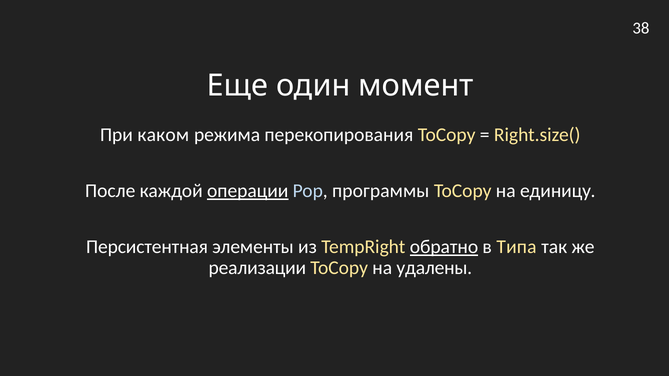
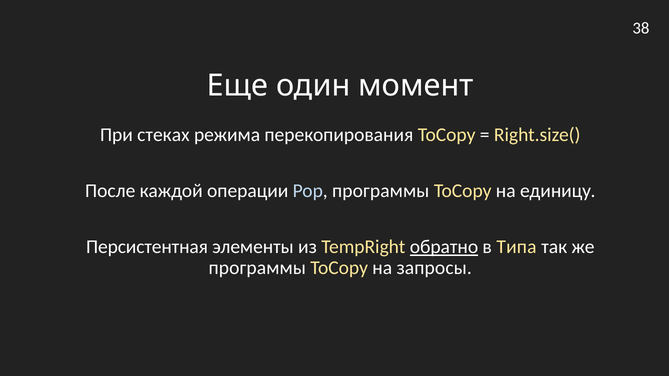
каком: каком -> стеках (163, 135)
операции underline: present -> none (248, 191)
реализации: реализации -> программы (257, 268)
удалены: удалены -> запросы (434, 268)
